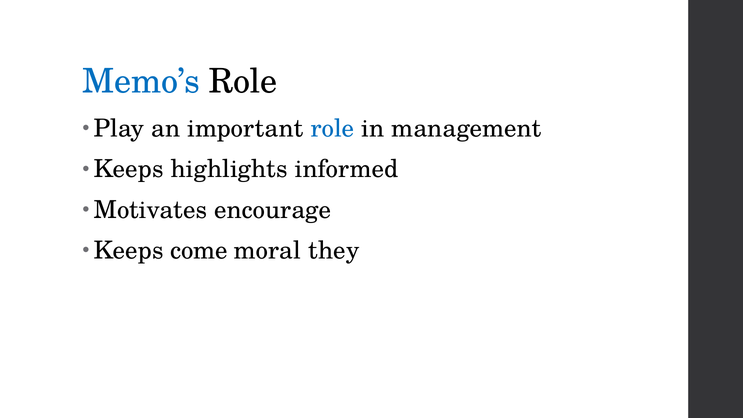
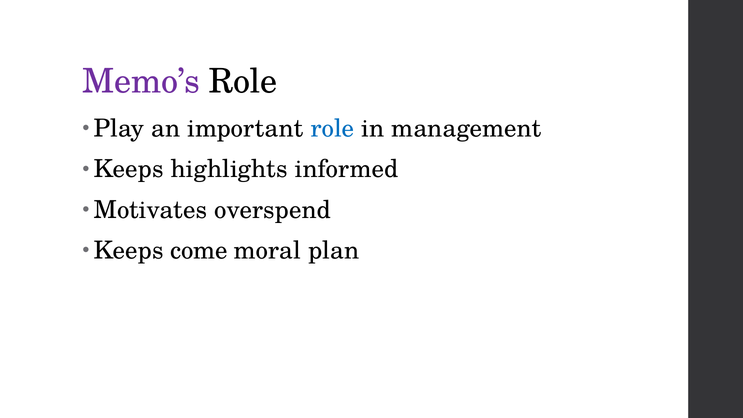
Memo’s colour: blue -> purple (141, 82)
encourage: encourage -> overspend (273, 210)
they: they -> plan (334, 251)
